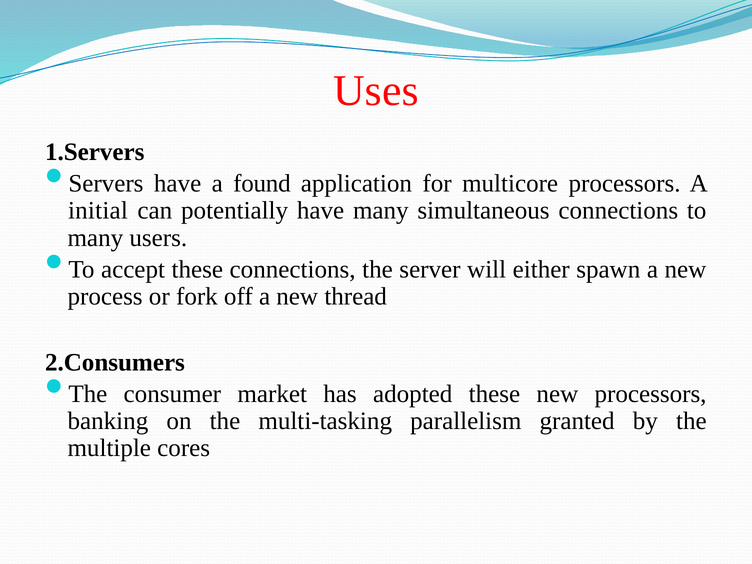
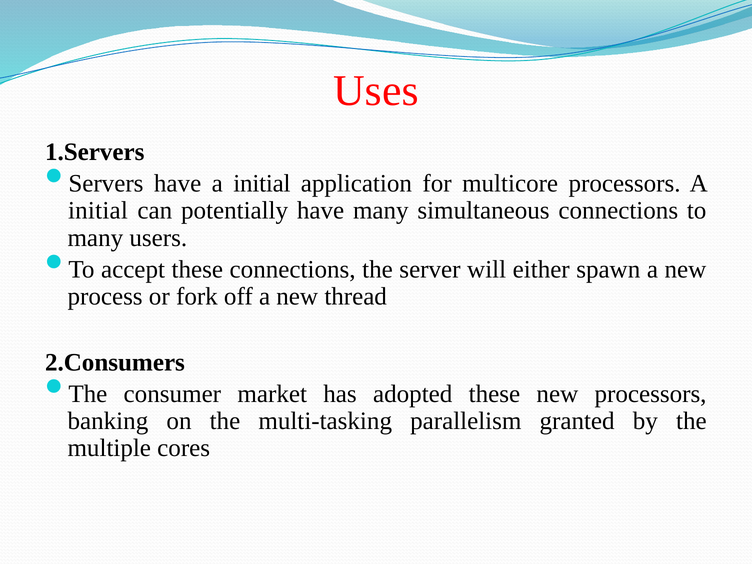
have a found: found -> initial (262, 184)
